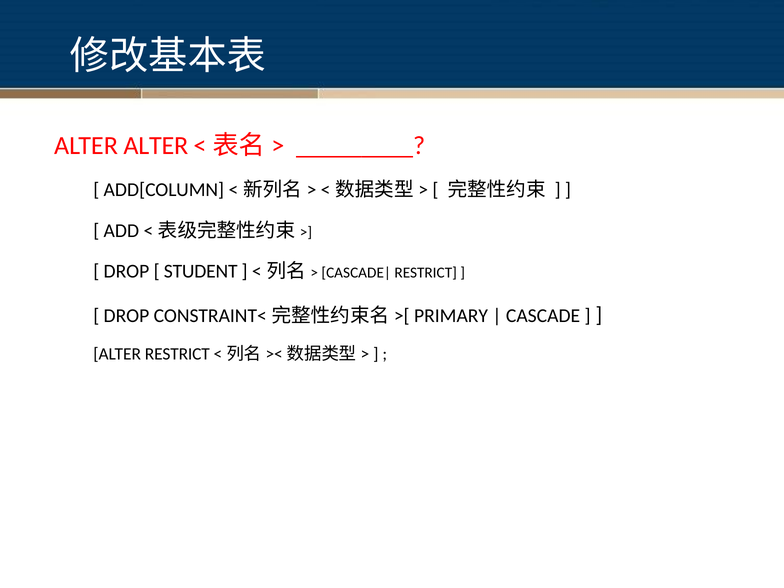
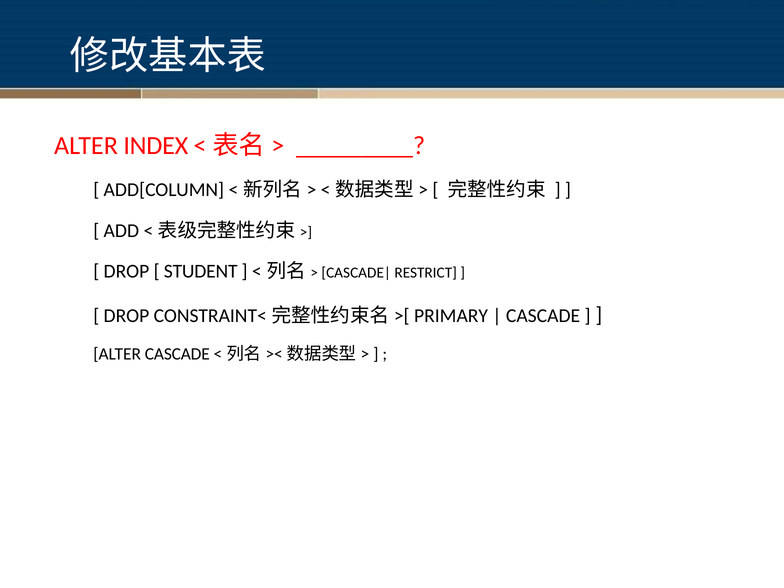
ALTER ALTER: ALTER -> INDEX (156, 146)
ALTER RESTRICT: RESTRICT -> CASCADE (177, 354)
